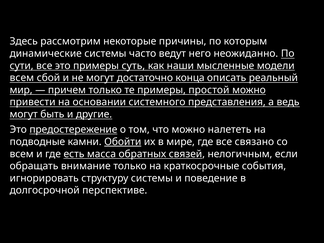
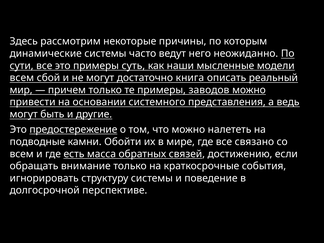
конца: конца -> книга (190, 78)
простой: простой -> заводов (209, 90)
Обойти underline: present -> none (123, 142)
нелогичным: нелогичным -> достижению (240, 154)
